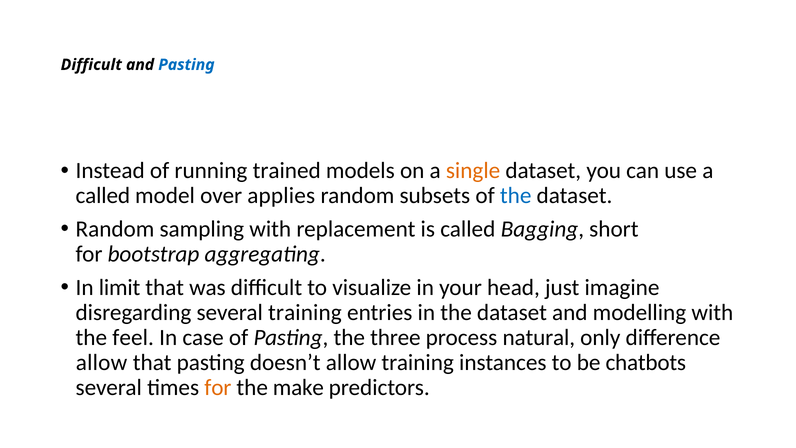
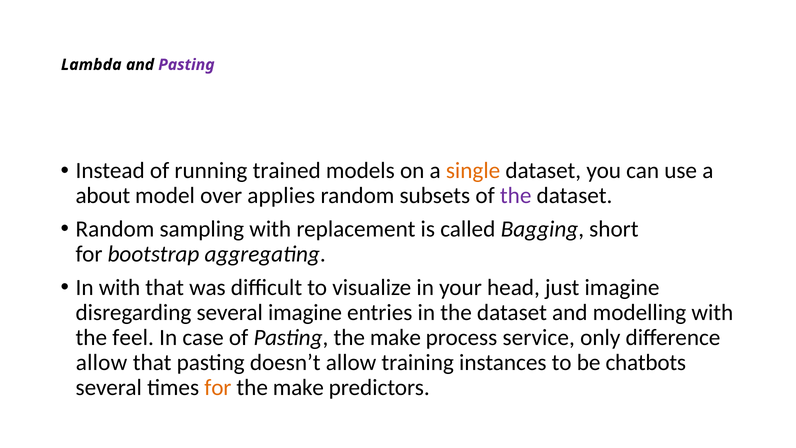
Difficult: Difficult -> Lambda (91, 65)
Pasting colour: blue -> purple (186, 65)
called: called -> about (103, 196)
the colour: blue -> purple (516, 196)
In limit: limit -> with (120, 287)
several training: training -> imagine (305, 312)
Pasting the three: three -> make (395, 337)
natural: natural -> service (539, 337)
